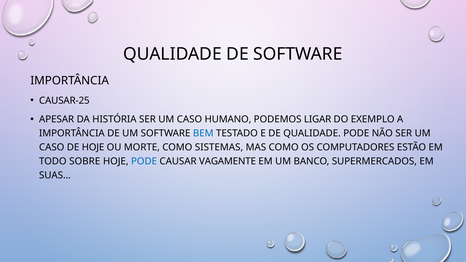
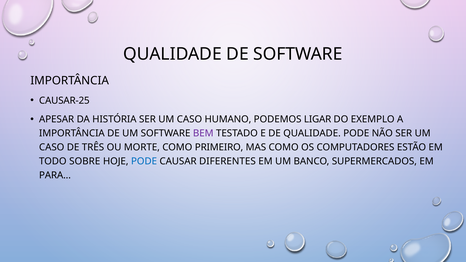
BEM colour: blue -> purple (203, 133)
DE HOJE: HOJE -> TRÊS (93, 147)
SISTEMAS: SISTEMAS -> PRIMEIRO (219, 147)
VAGAMENTE: VAGAMENTE -> DIFERENTES (227, 161)
SUAS: SUAS -> PARA (55, 175)
